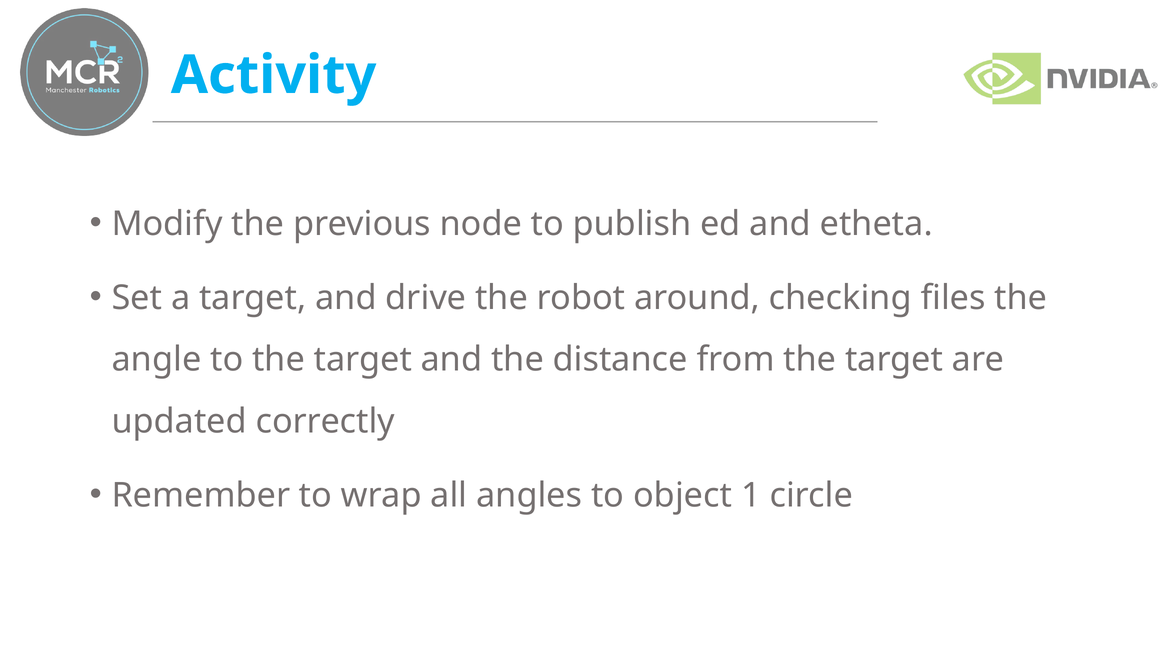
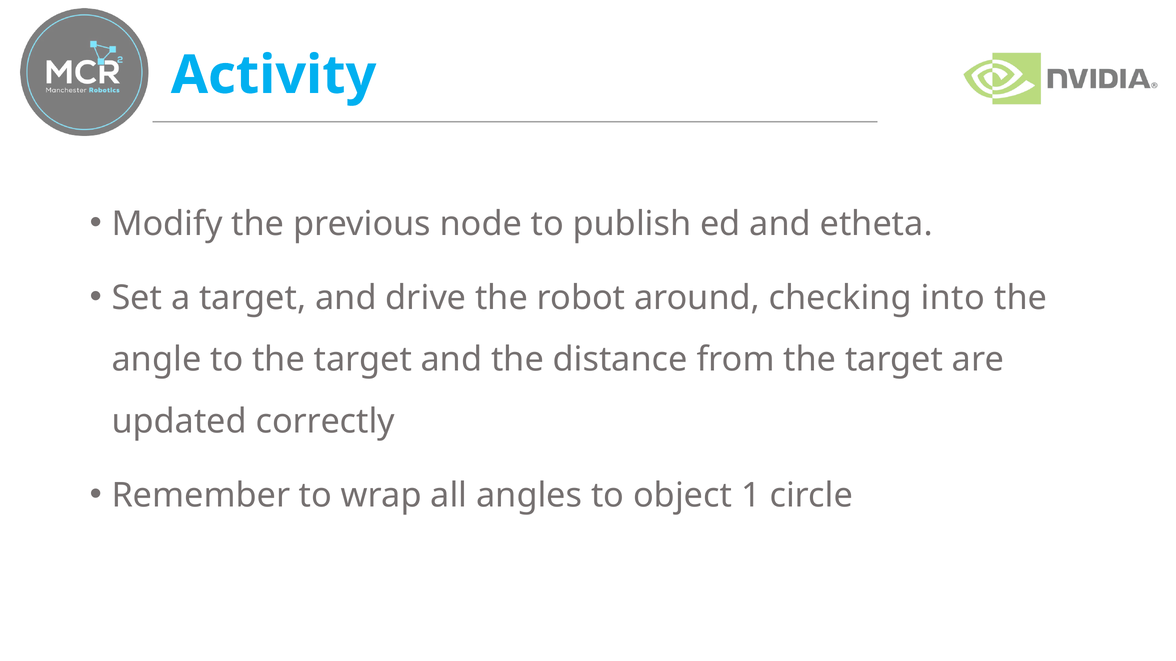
files: files -> into (953, 298)
